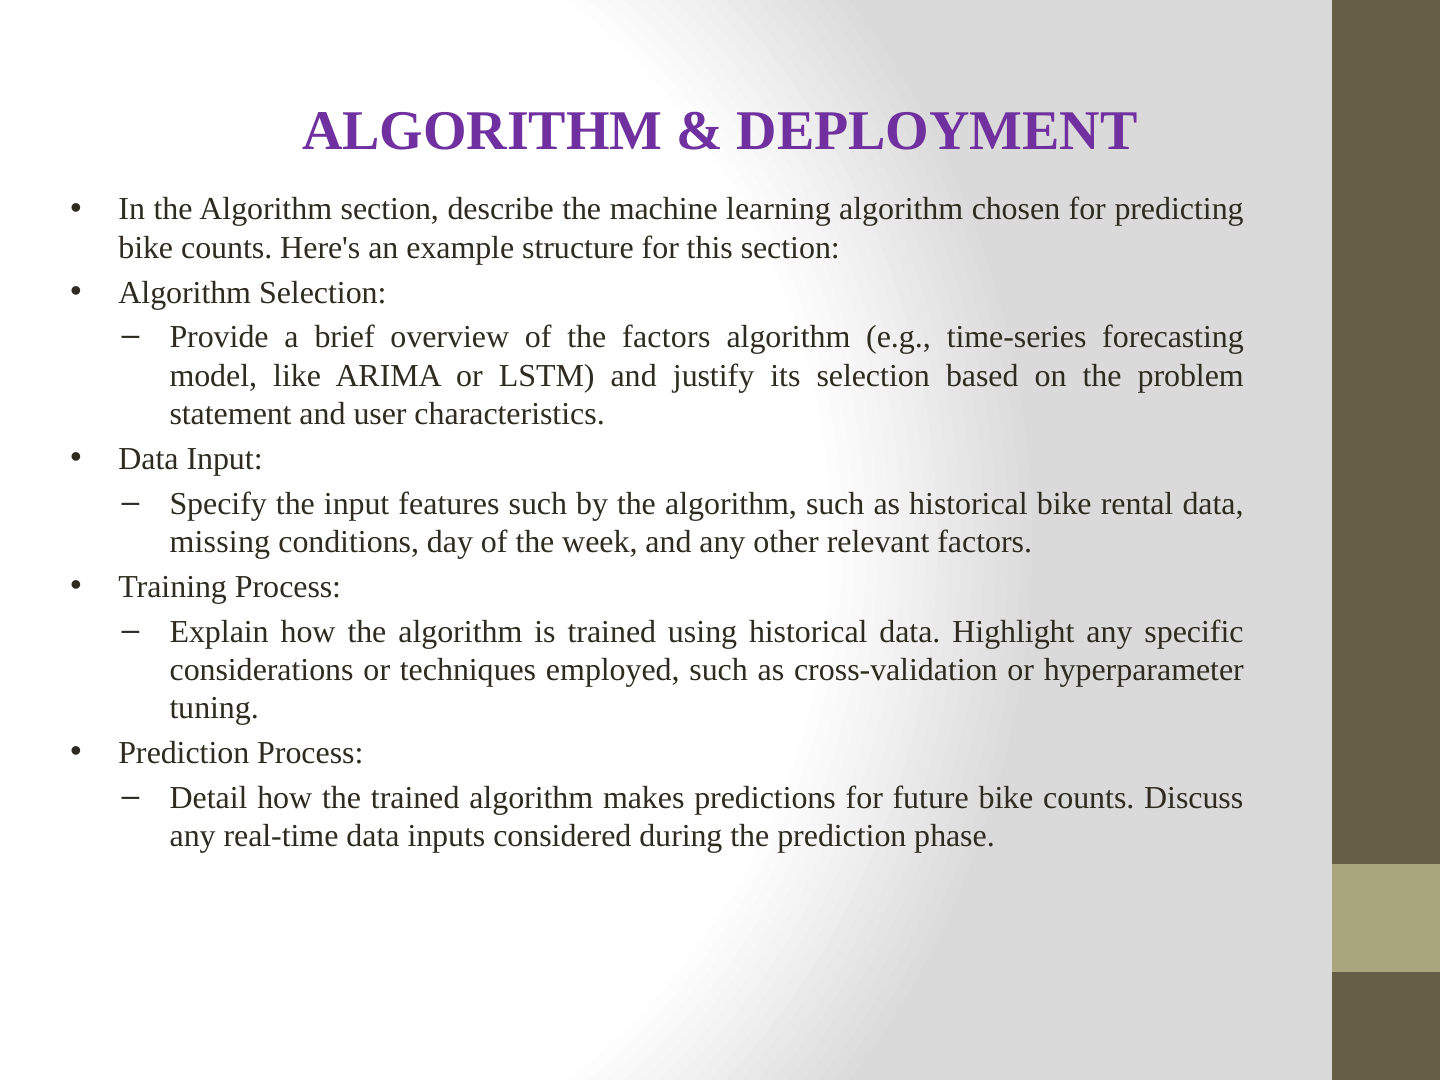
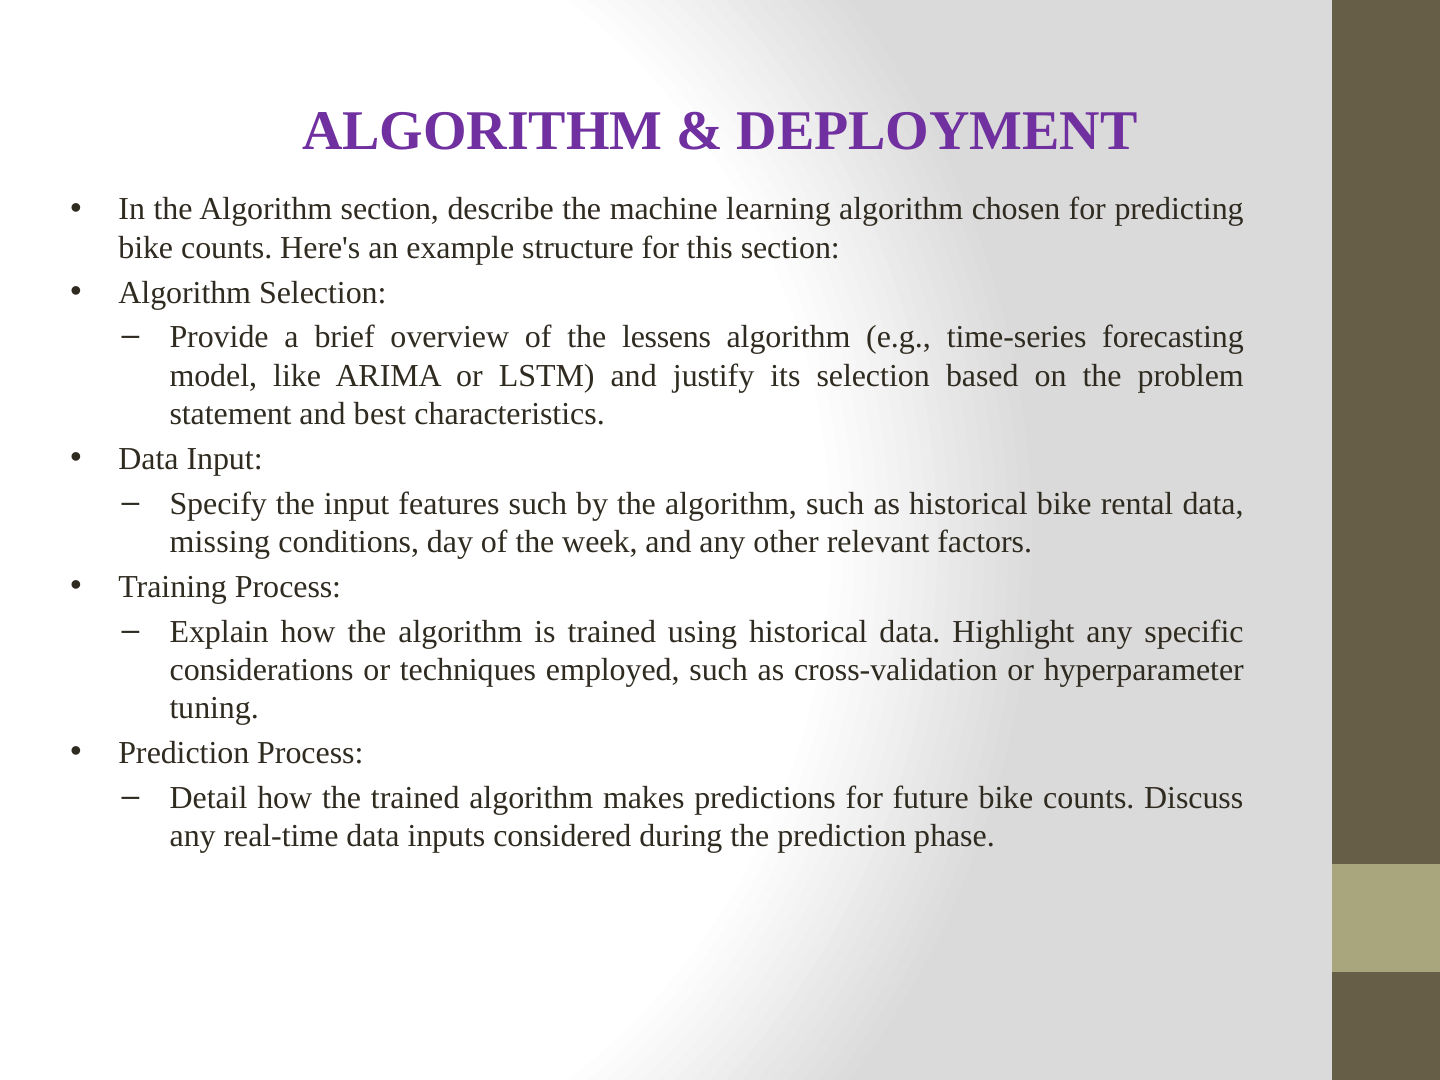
the factors: factors -> lessens (667, 337)
user: user -> best (380, 414)
